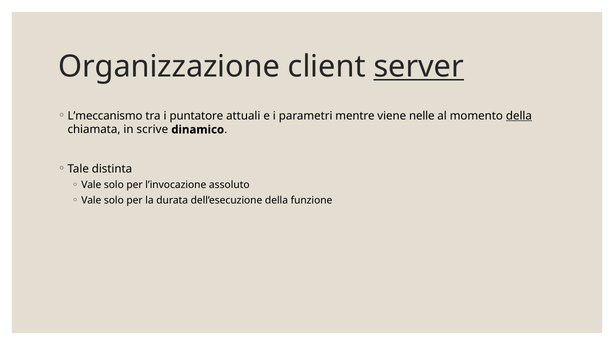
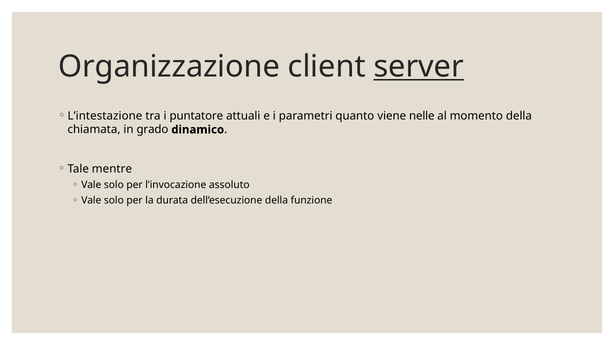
L’meccanismo: L’meccanismo -> L’intestazione (105, 116)
mentre: mentre -> quanto (355, 116)
della underline: present -> none (519, 116)
scrive: scrive -> grado (152, 130)
distinta: distinta -> mentre (112, 169)
